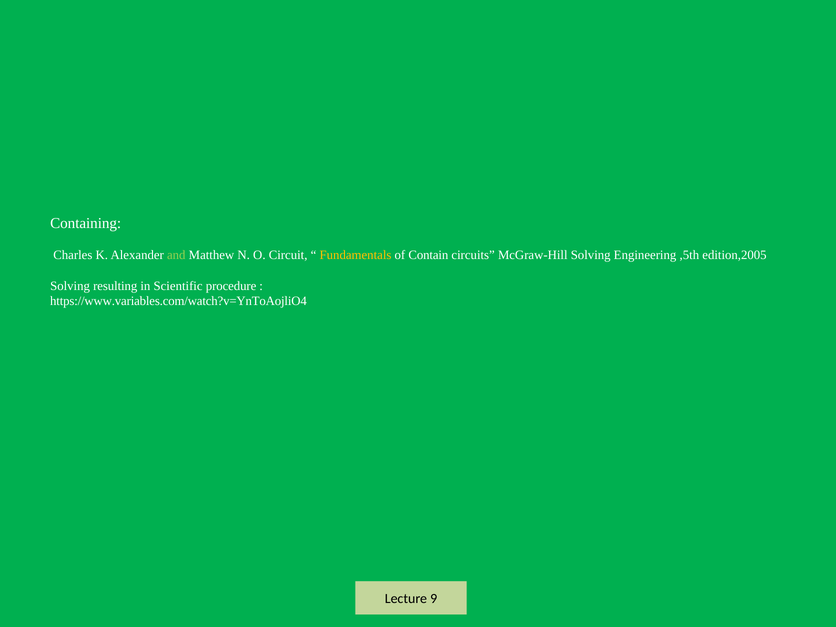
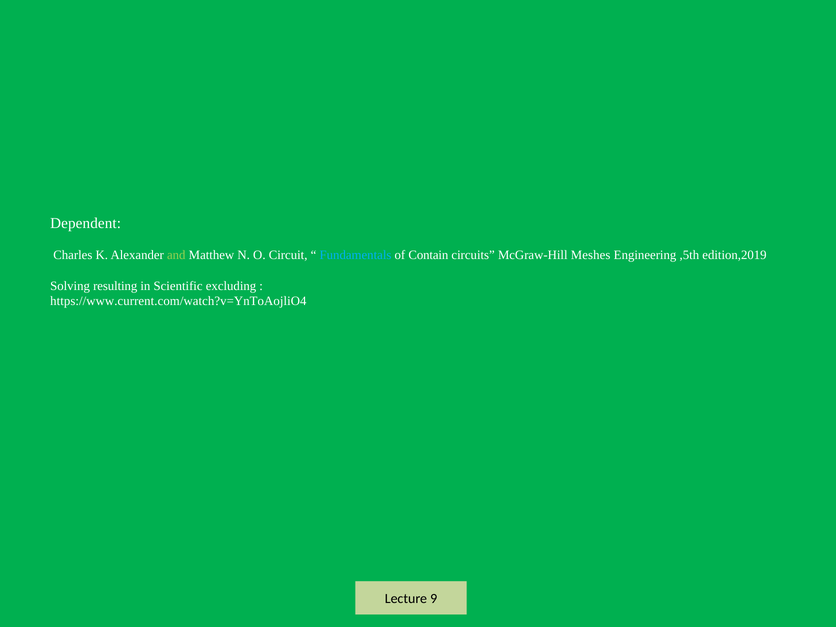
Containing: Containing -> Dependent (86, 223)
Fundamentals colour: yellow -> light blue (356, 255)
McGraw-Hill Solving: Solving -> Meshes (591, 255)
edition,2005: edition,2005 -> edition,2019 (735, 255)
procedure: procedure -> excluding (231, 286)
https://www.variables.com/watch?v=YnToAojliO4: https://www.variables.com/watch?v=YnToAojliO4 -> https://www.current.com/watch?v=YnToAojliO4 (178, 301)
